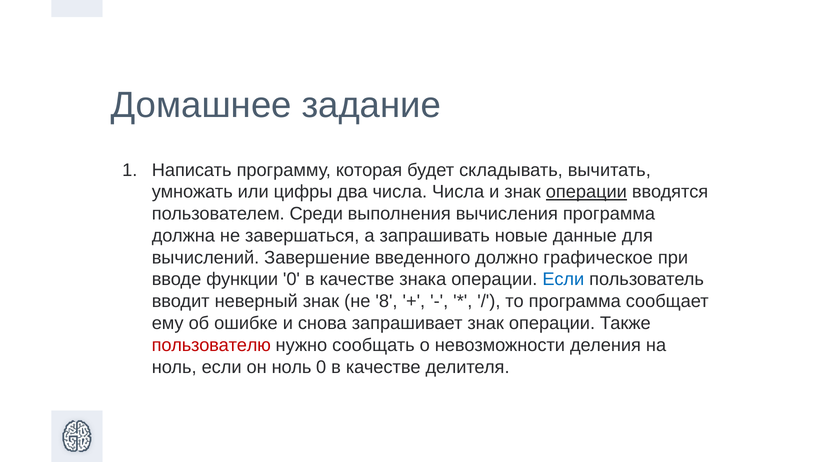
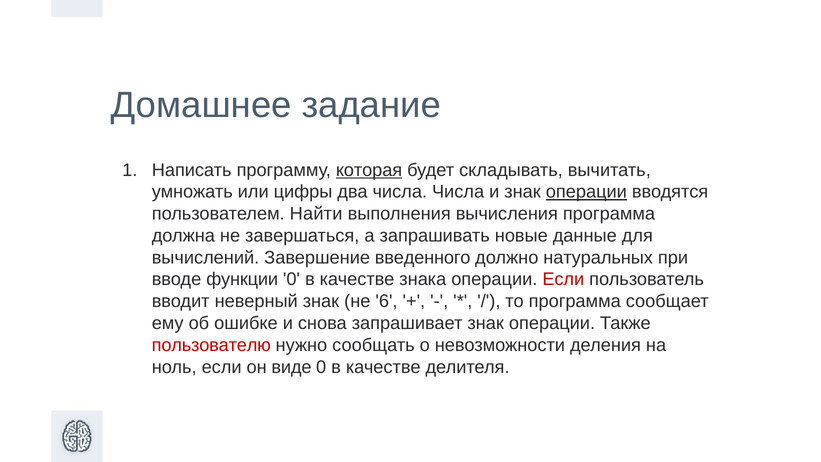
которая underline: none -> present (369, 170)
Среди: Среди -> Найти (316, 214)
графическое: графическое -> натуральных (598, 257)
Если colour: blue -> red (563, 279)
8: 8 -> 6 (386, 301)
он ноль: ноль -> виде (292, 367)
